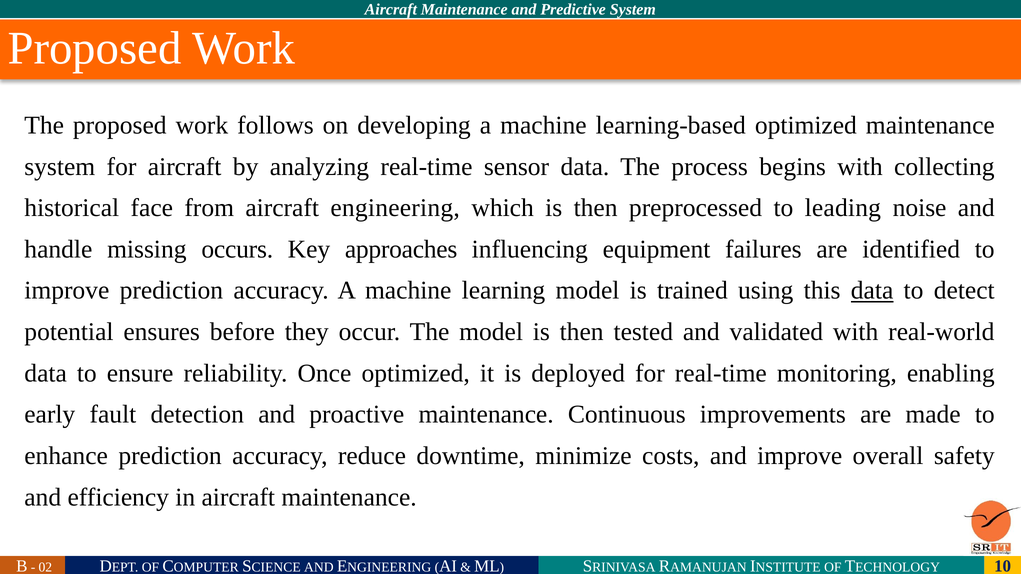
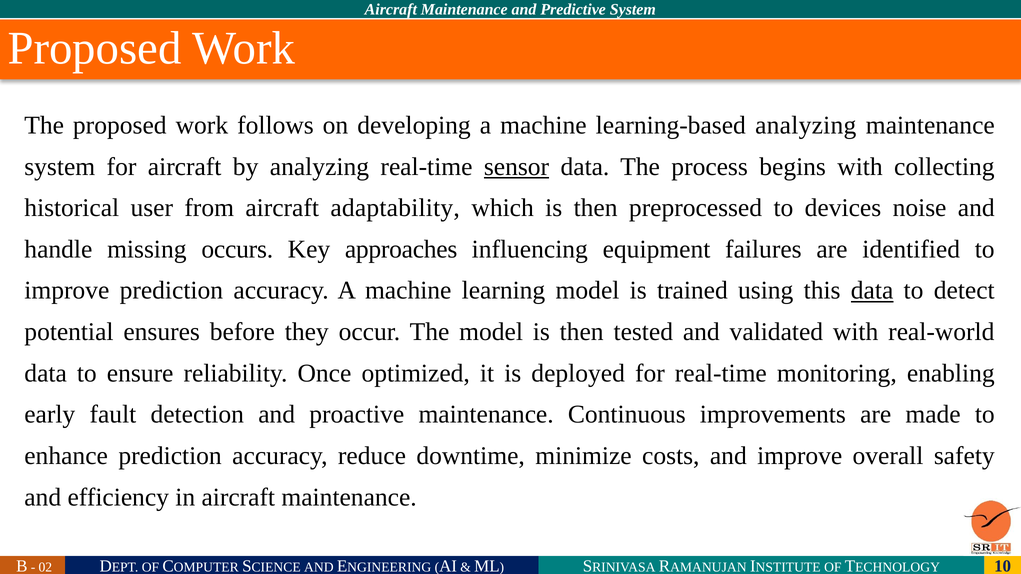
learning-based optimized: optimized -> analyzing (806, 125)
sensor underline: none -> present (517, 167)
face: face -> user (152, 208)
engineering: engineering -> adaptability (395, 208)
leading: leading -> devices (843, 208)
